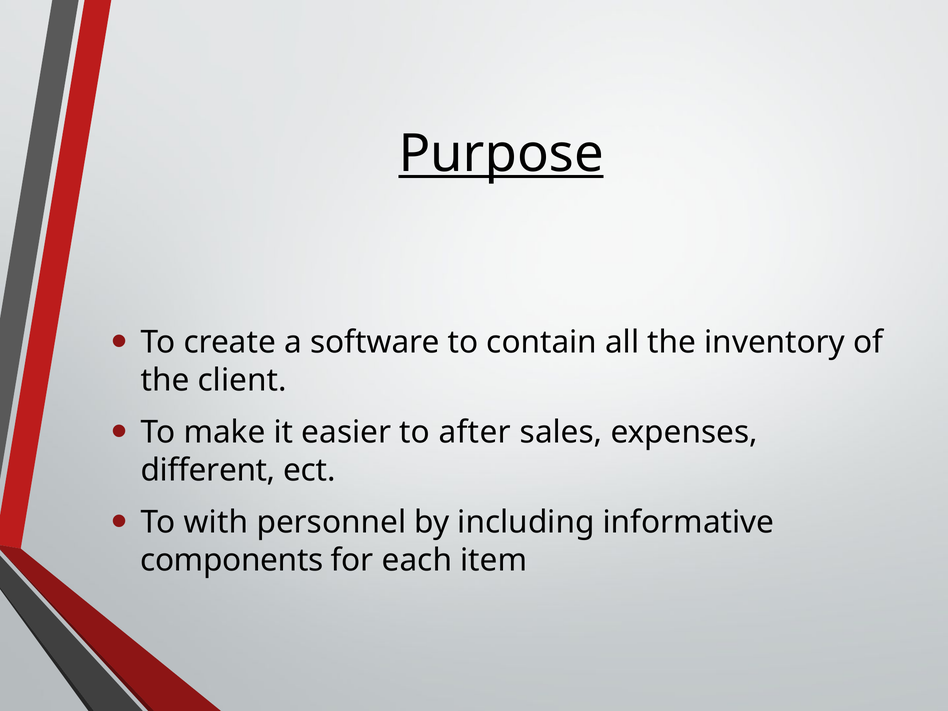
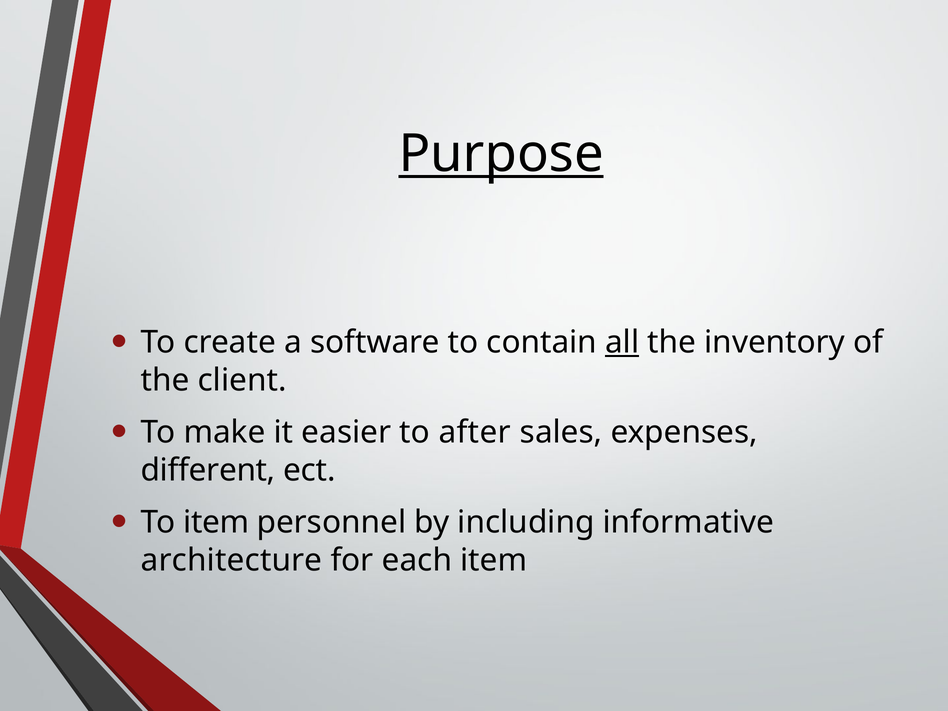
all underline: none -> present (622, 342)
To with: with -> item (216, 523)
components: components -> architecture (232, 560)
